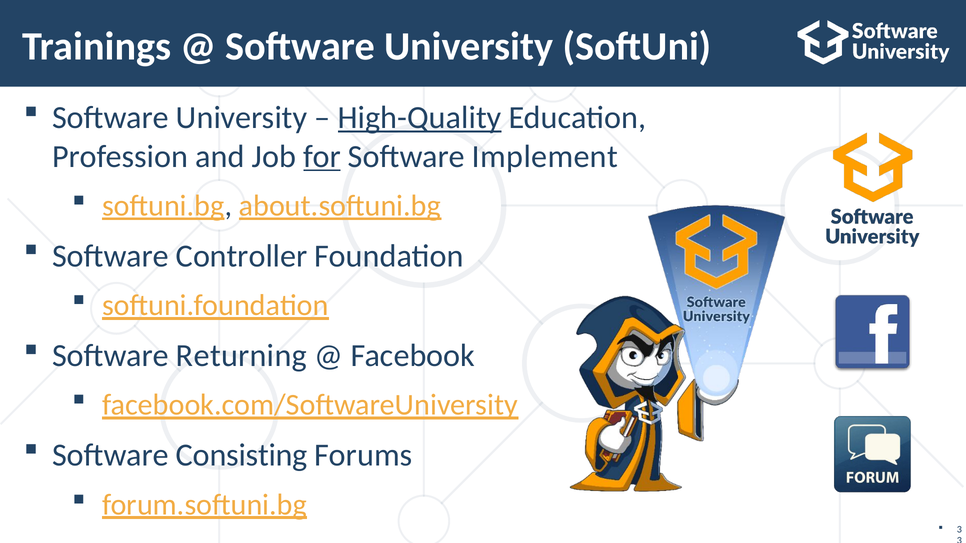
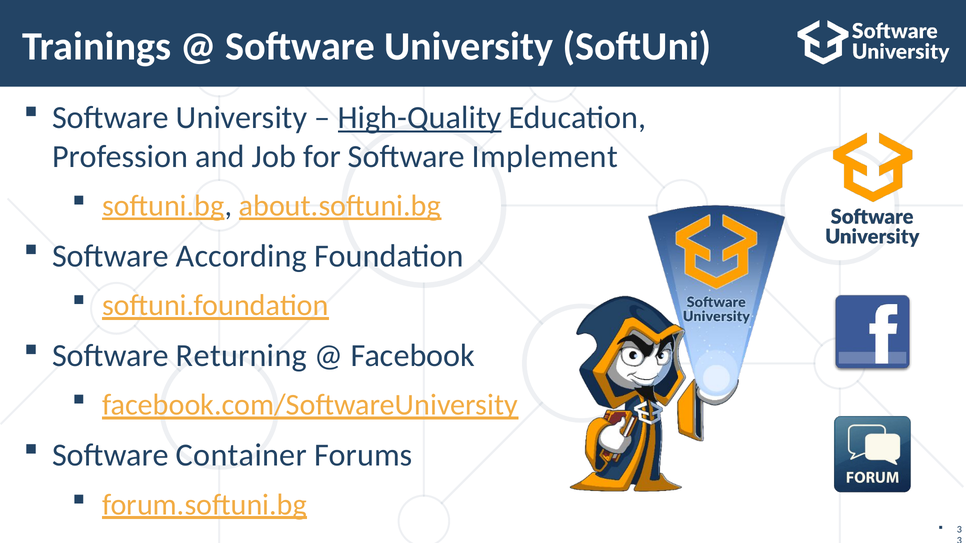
for underline: present -> none (322, 157)
Controller: Controller -> According (242, 256)
Consisting: Consisting -> Container (241, 456)
